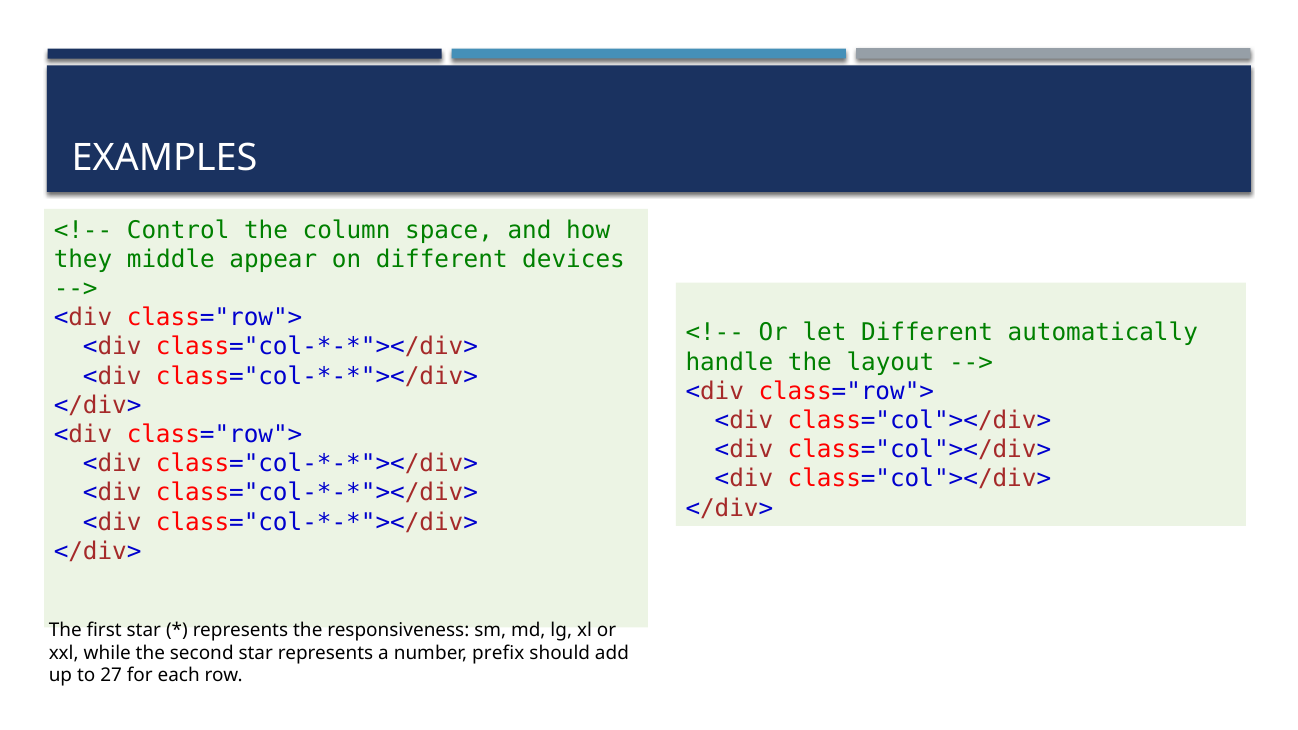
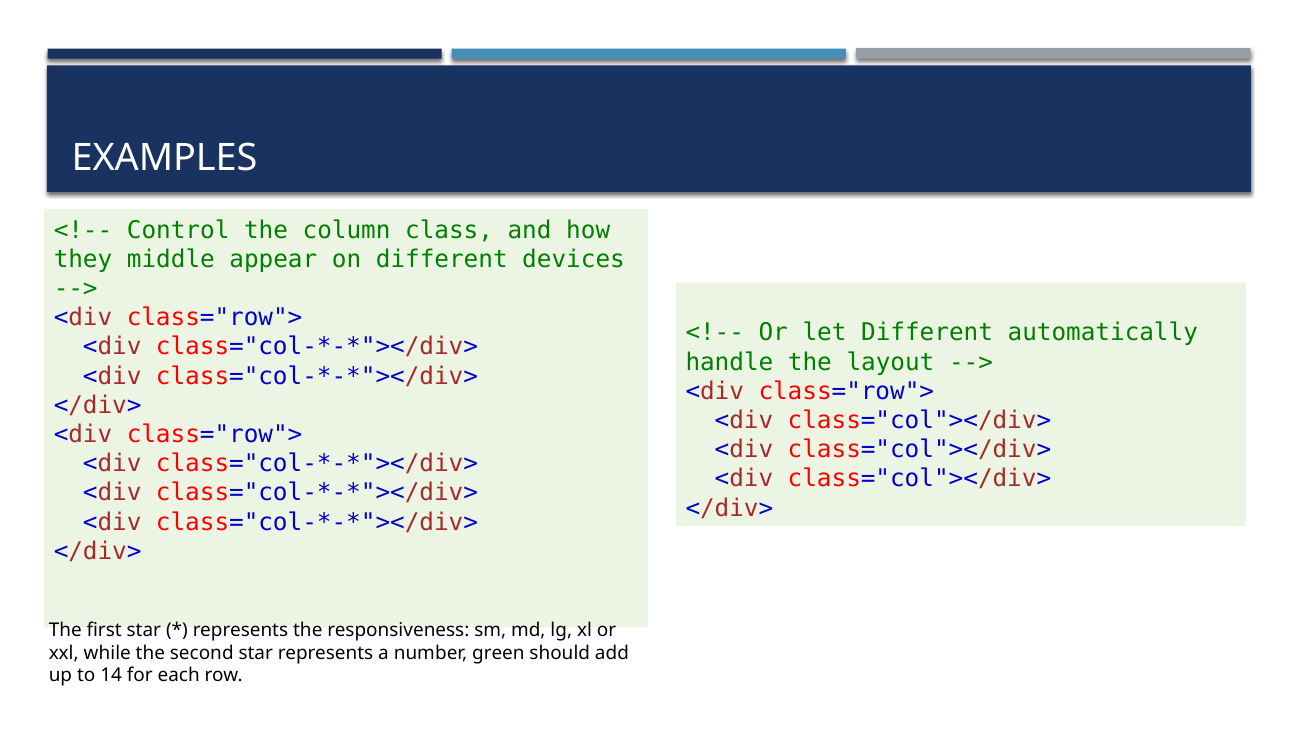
space: space -> class (449, 230)
prefix: prefix -> green (498, 653)
27: 27 -> 14 (111, 676)
